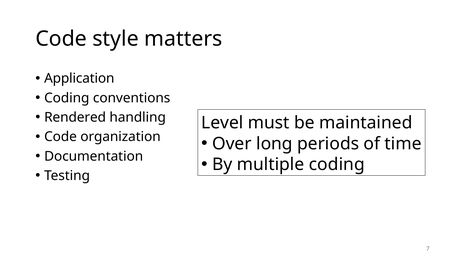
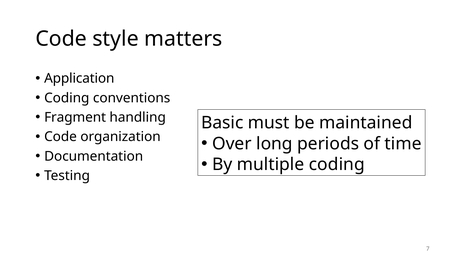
Rendered: Rendered -> Fragment (75, 118)
Level: Level -> Basic (222, 123)
